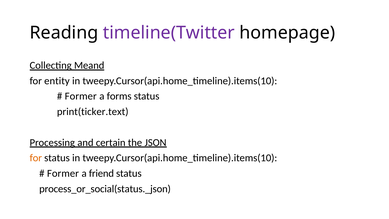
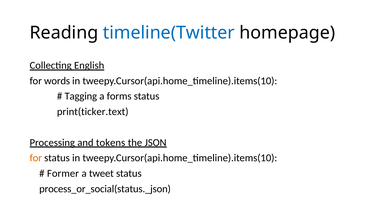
timeline(Twitter colour: purple -> blue (169, 33)
Meand: Meand -> English (89, 65)
entity: entity -> words (57, 81)
Former: Former -> Tagging (81, 96)
certain: certain -> tokens (111, 142)
friend: friend -> tweet (101, 173)
